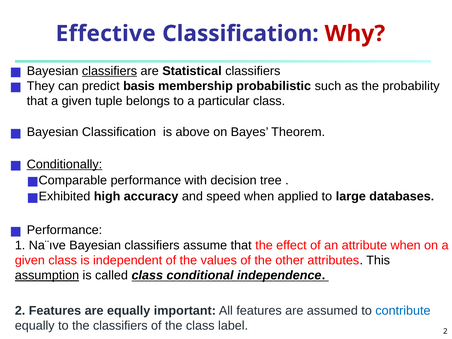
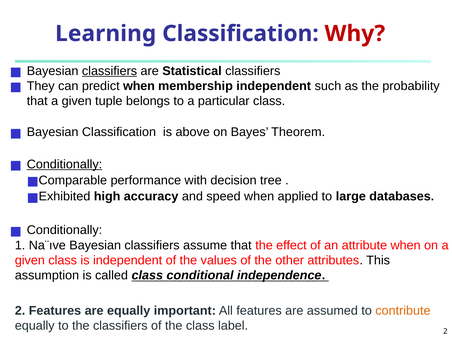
Effective: Effective -> Learning (106, 34)
predict basis: basis -> when (139, 86)
membership probabilistic: probabilistic -> independent (274, 86)
Performance: Performance -> Conditionally (65, 230)
assumption underline: present -> none (47, 275)
contribute colour: blue -> orange (403, 311)
